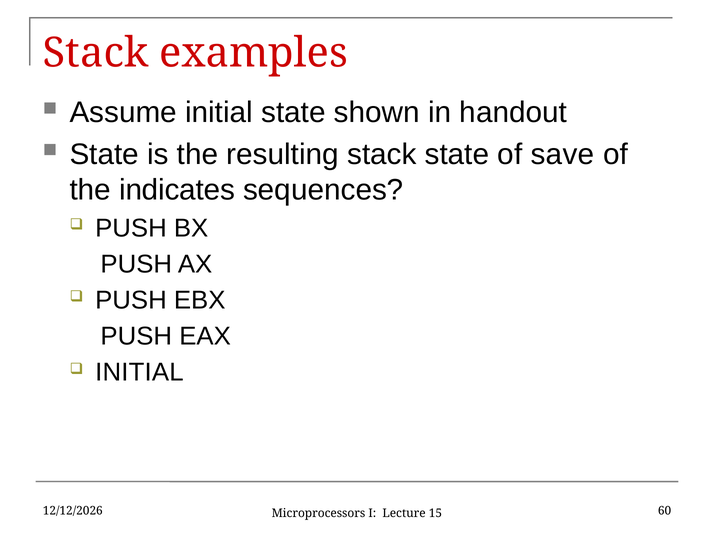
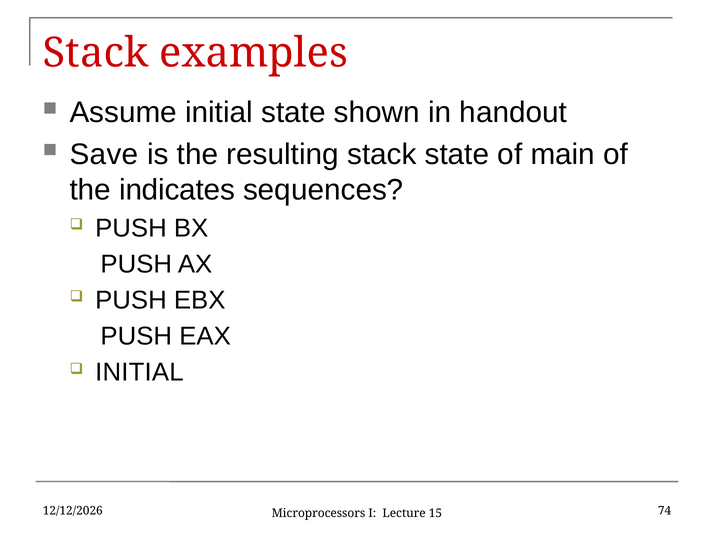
State: State -> Save (104, 154)
save: save -> main (563, 154)
60: 60 -> 74 (665, 511)
